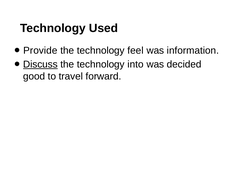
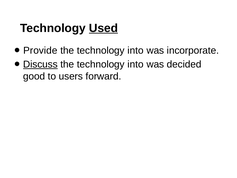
Used underline: none -> present (103, 28)
feel: feel -> into (136, 50)
information: information -> incorporate (193, 50)
travel: travel -> users (71, 76)
